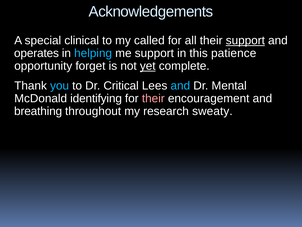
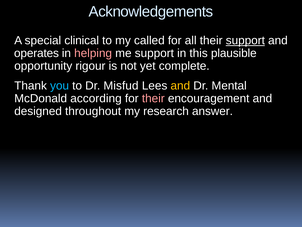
helping colour: light blue -> pink (93, 53)
patience: patience -> plausible (234, 53)
forget: forget -> rigour (90, 66)
yet underline: present -> none (148, 66)
Critical: Critical -> Misfud (121, 86)
and colour: light blue -> yellow (180, 86)
identifying: identifying -> according (96, 98)
breathing: breathing -> designed (38, 111)
sweaty: sweaty -> answer (212, 111)
